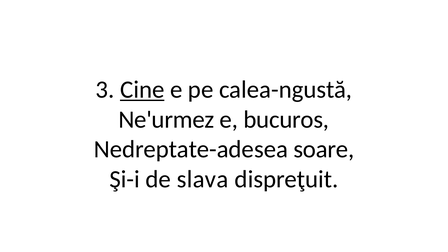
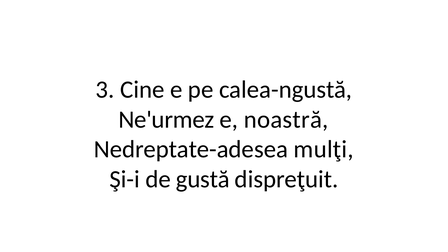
Cine underline: present -> none (142, 90)
bucuros: bucuros -> noastră (286, 120)
soare: soare -> mulţi (324, 149)
slava: slava -> gustă (203, 179)
